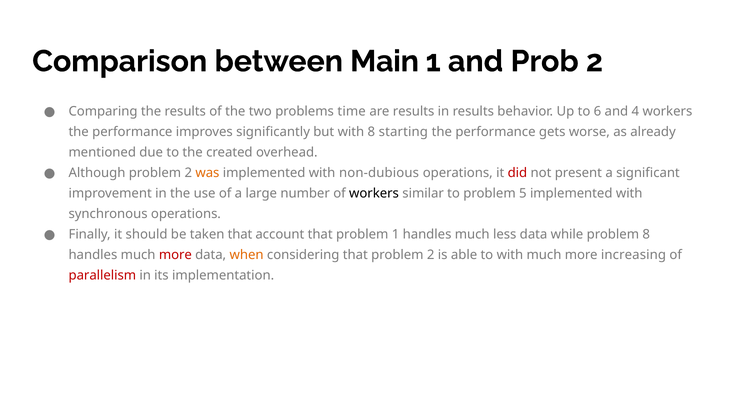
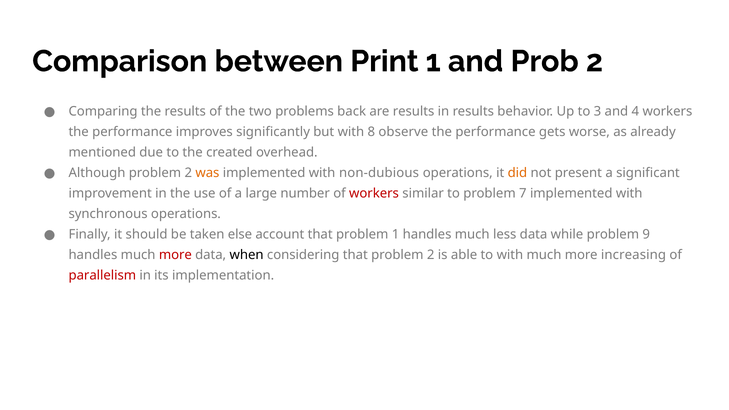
Main: Main -> Print (384, 61)
time: time -> back (352, 111)
6: 6 -> 3 (597, 111)
starting: starting -> observe (403, 132)
did colour: red -> orange (517, 173)
workers colour: black -> red (374, 194)
5: 5 -> 7 (523, 194)
taken that: that -> else (240, 235)
problem 8: 8 -> 9 (646, 235)
when colour: orange -> black (247, 255)
